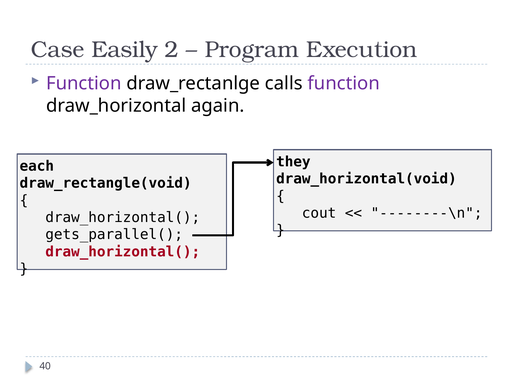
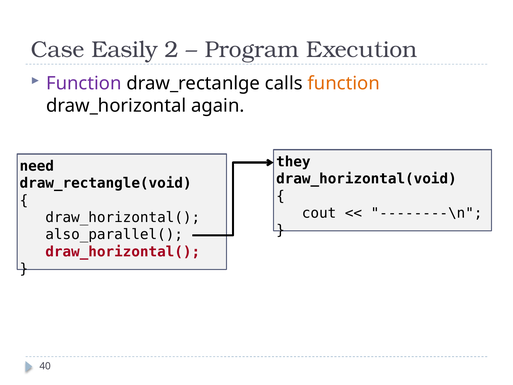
function colour: purple -> orange (344, 83)
each: each -> need (37, 166)
gets_parallel(: gets_parallel( -> also_parallel( (114, 234)
